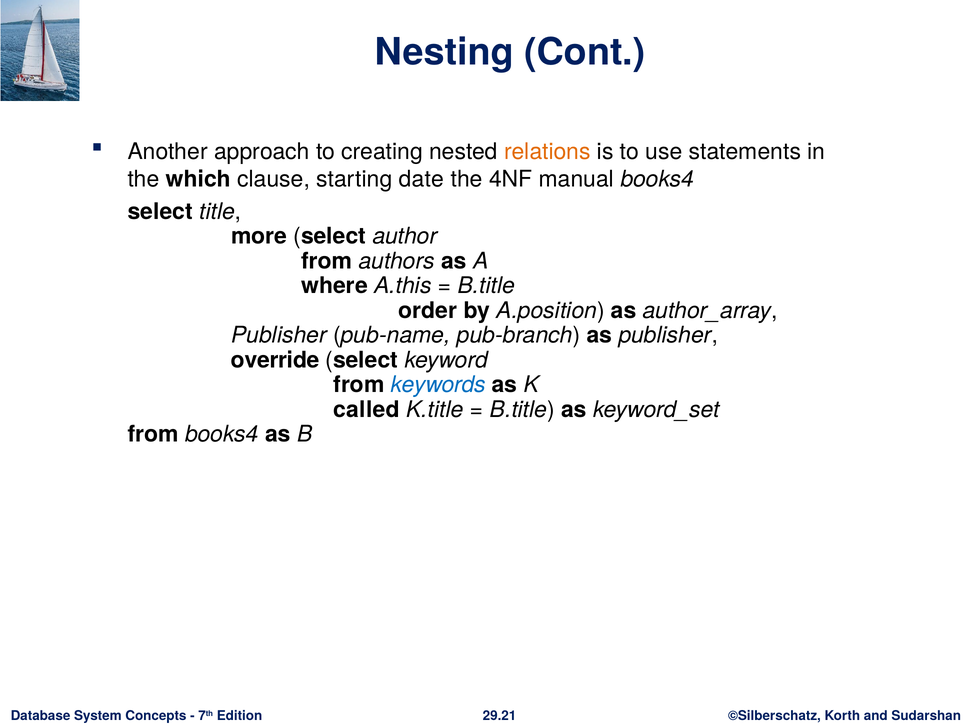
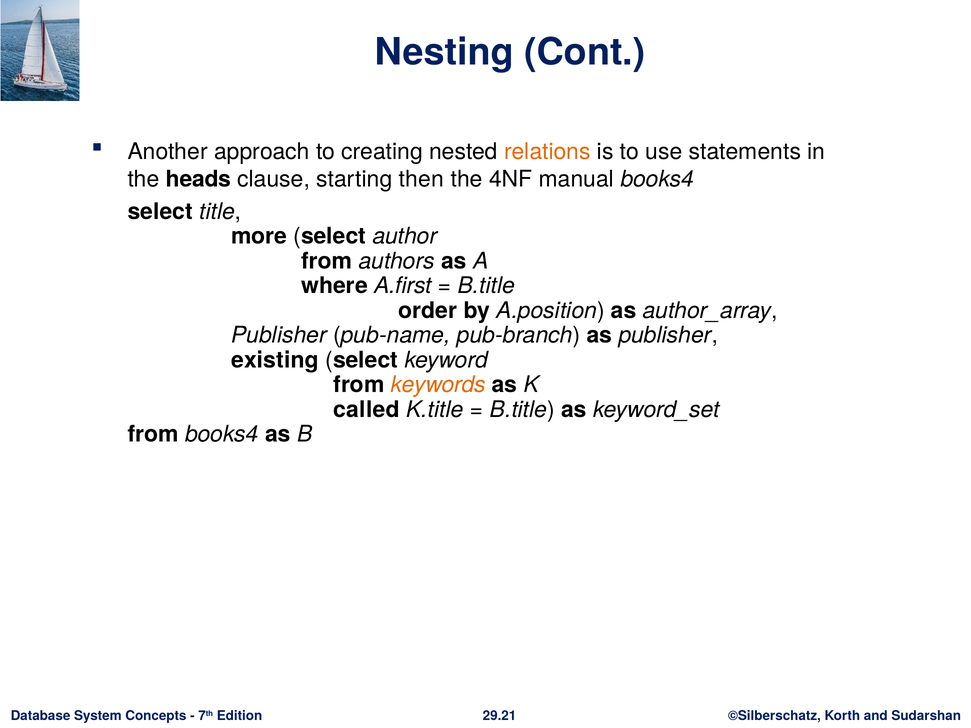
which: which -> heads (199, 179)
date: date -> then (421, 179)
A.this: A.this -> A.first (403, 286)
override: override -> existing (275, 360)
keywords colour: blue -> orange (438, 385)
